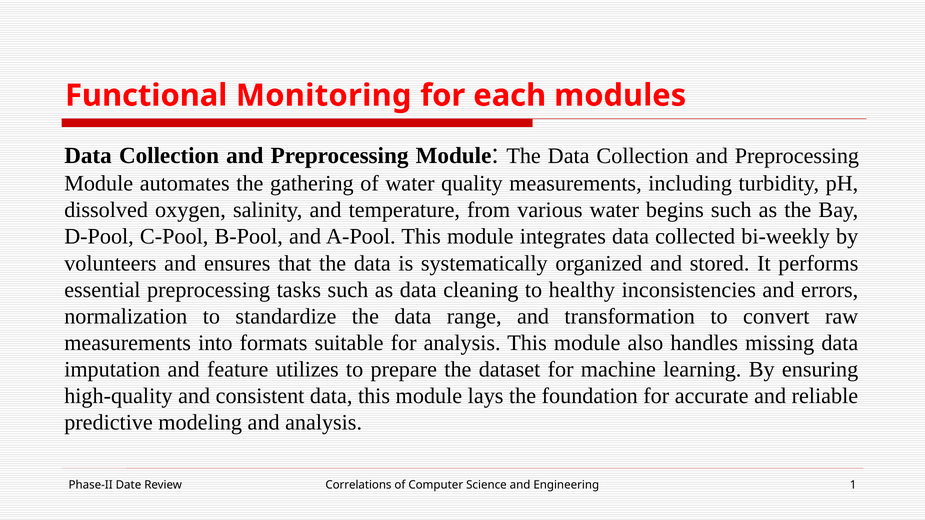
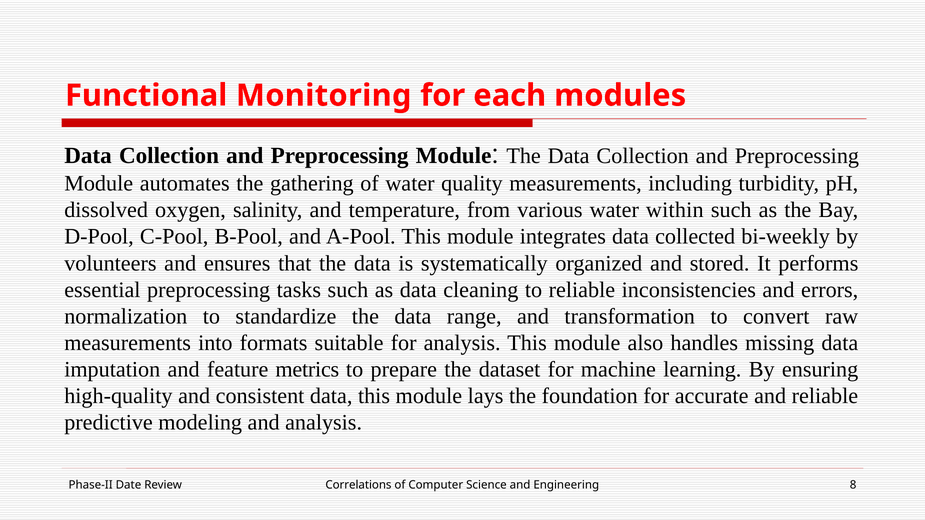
begins: begins -> within (675, 210)
to healthy: healthy -> reliable (582, 290)
utilizes: utilizes -> metrics (307, 370)
1: 1 -> 8 (853, 485)
